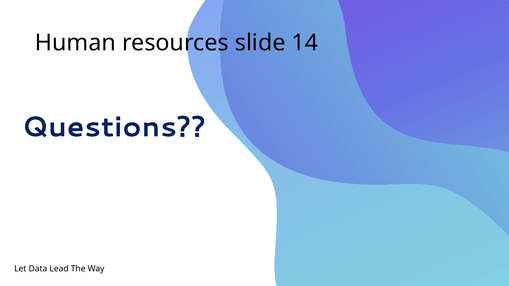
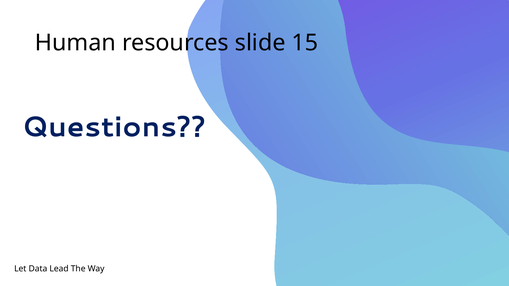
14: 14 -> 15 (305, 43)
